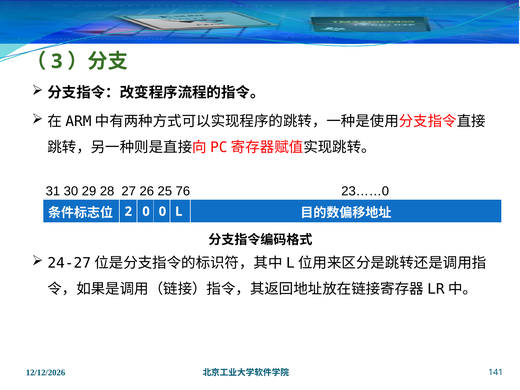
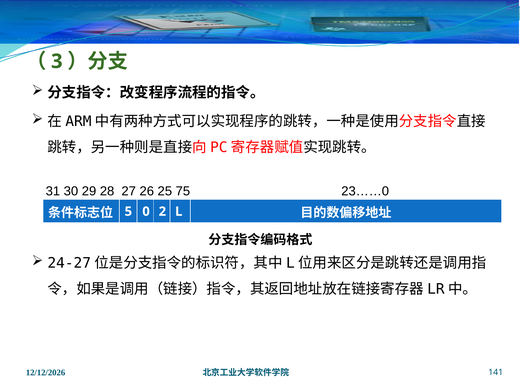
76: 76 -> 75 (183, 191)
2: 2 -> 5 (128, 211)
0 0: 0 -> 2 (162, 211)
